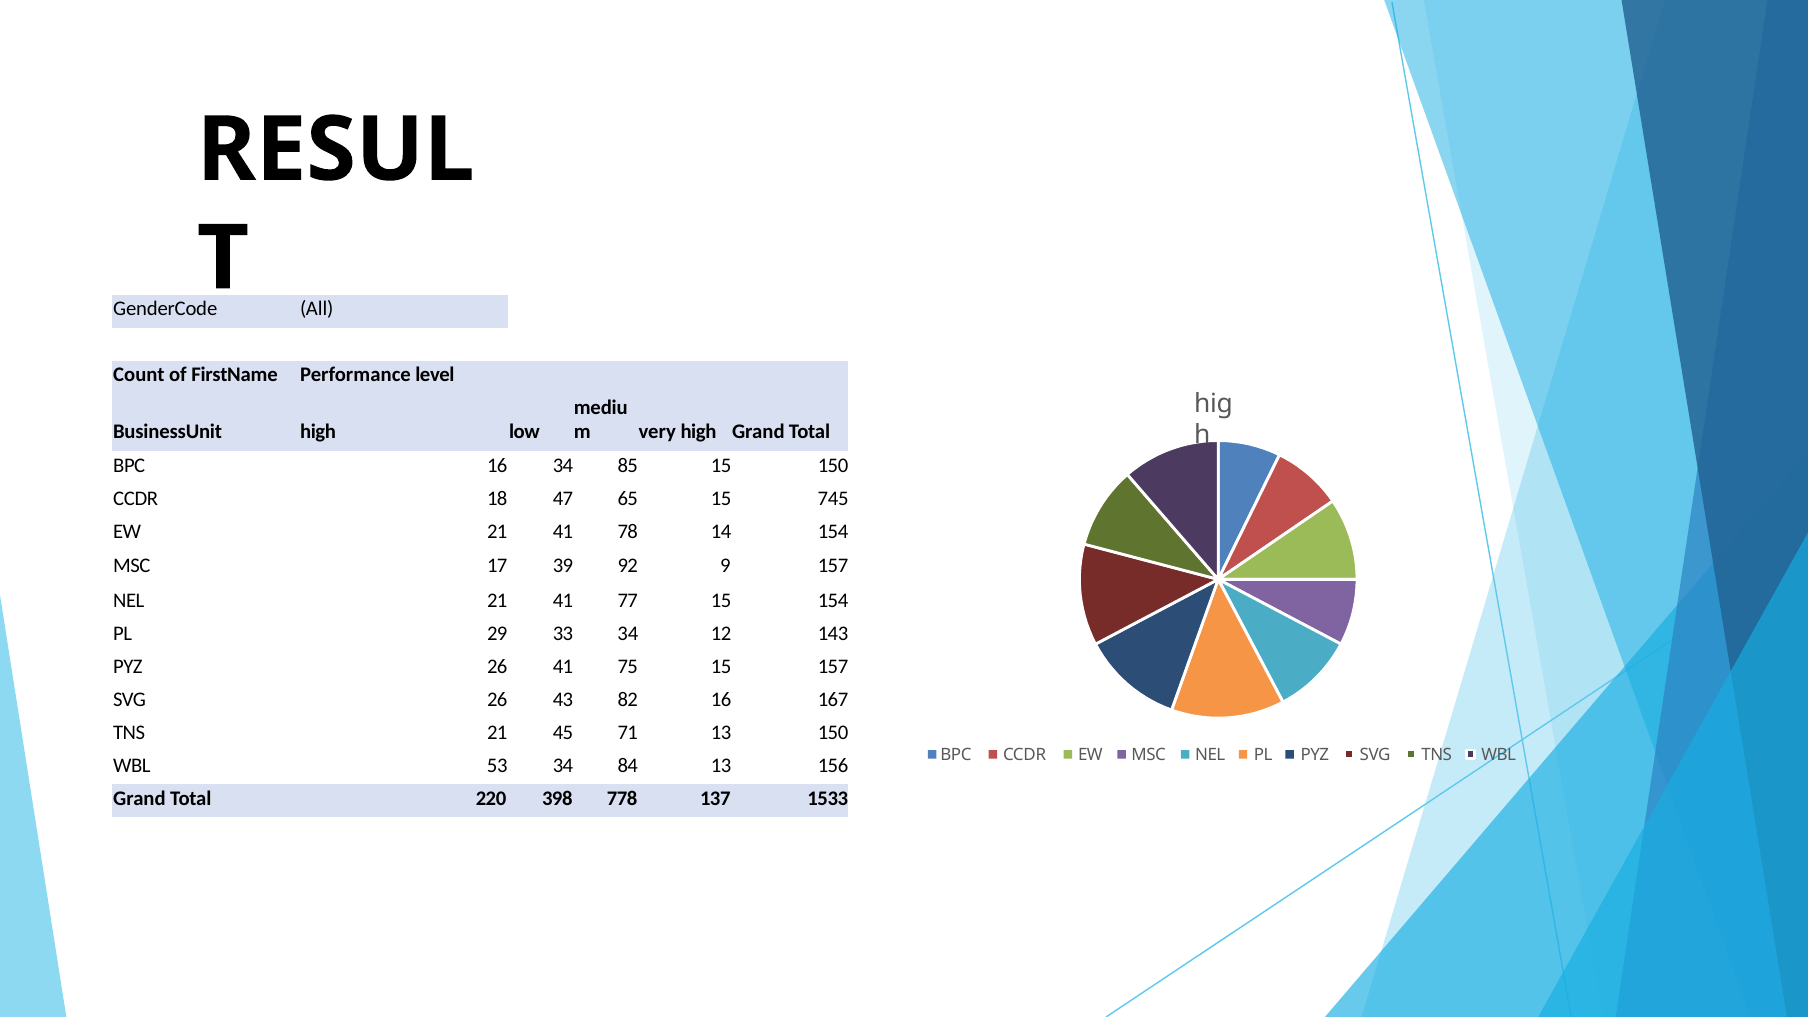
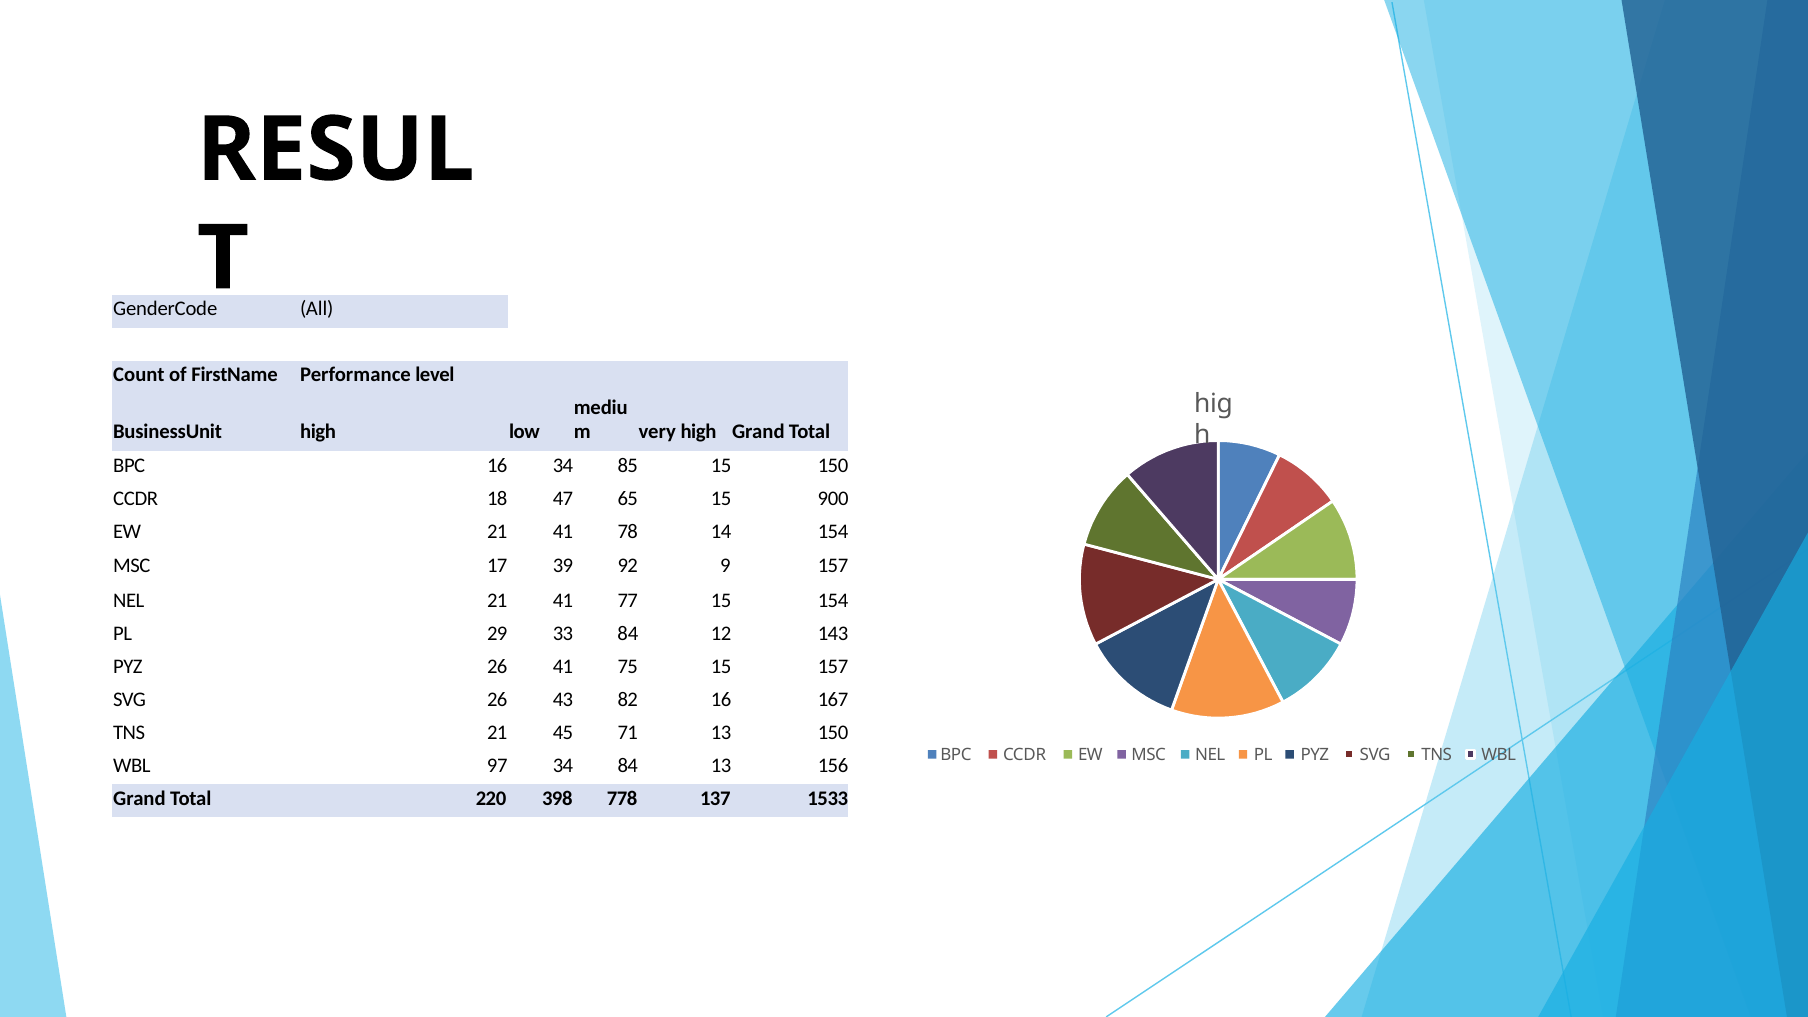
745: 745 -> 900 (833, 499)
33 34: 34 -> 84 (628, 634)
53: 53 -> 97 (497, 766)
